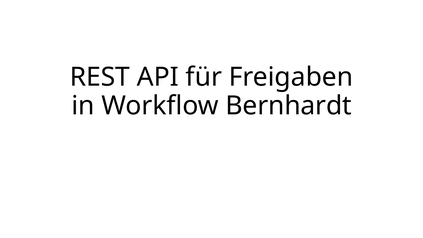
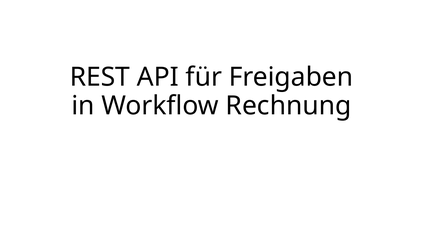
Bernhardt: Bernhardt -> Rechnung (289, 106)
